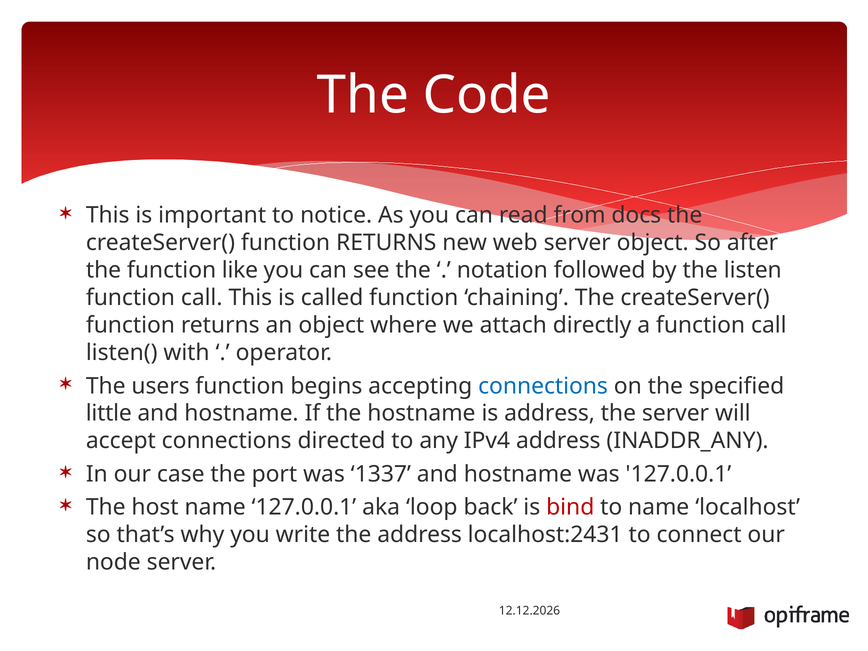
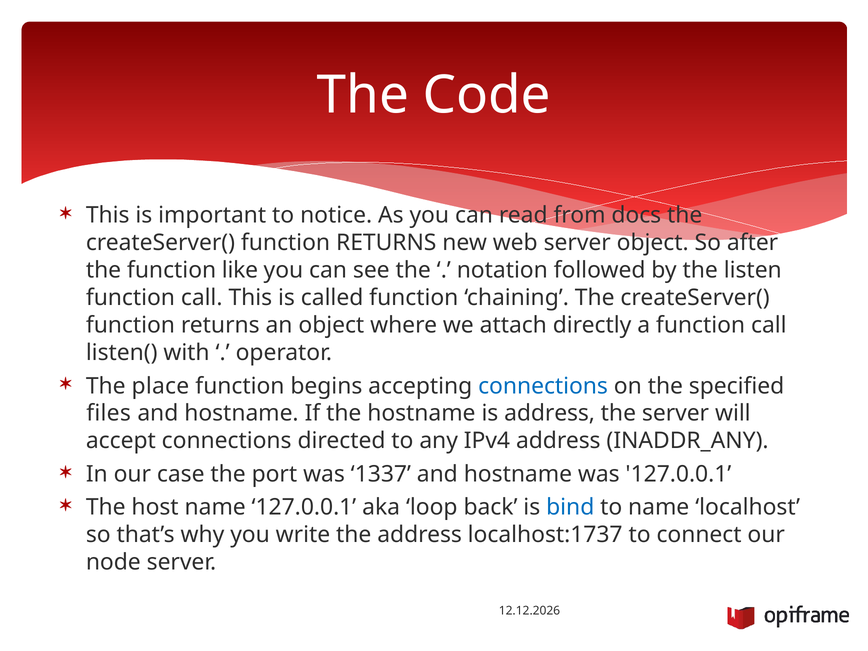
users: users -> place (160, 386)
little: little -> files (109, 413)
bind colour: red -> blue (570, 507)
localhost:2431: localhost:2431 -> localhost:1737 (545, 535)
